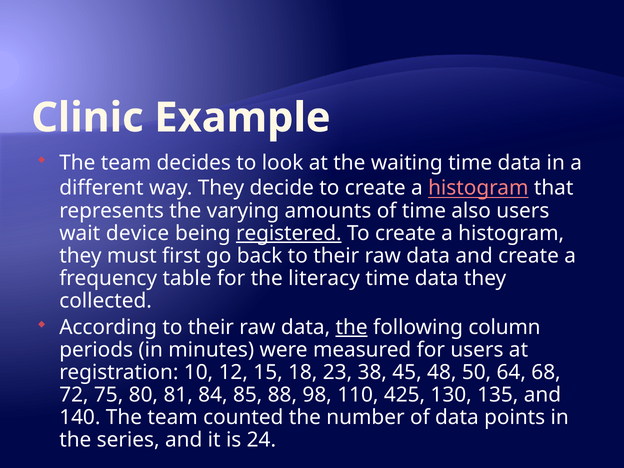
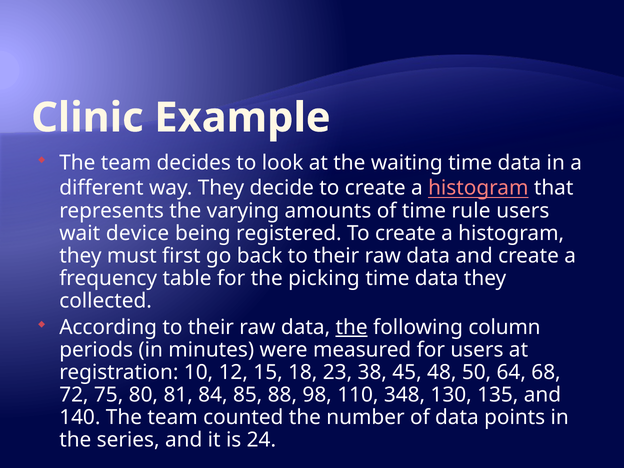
also: also -> rule (471, 211)
registered underline: present -> none (289, 233)
literacy: literacy -> picking (324, 278)
425: 425 -> 348 (405, 395)
